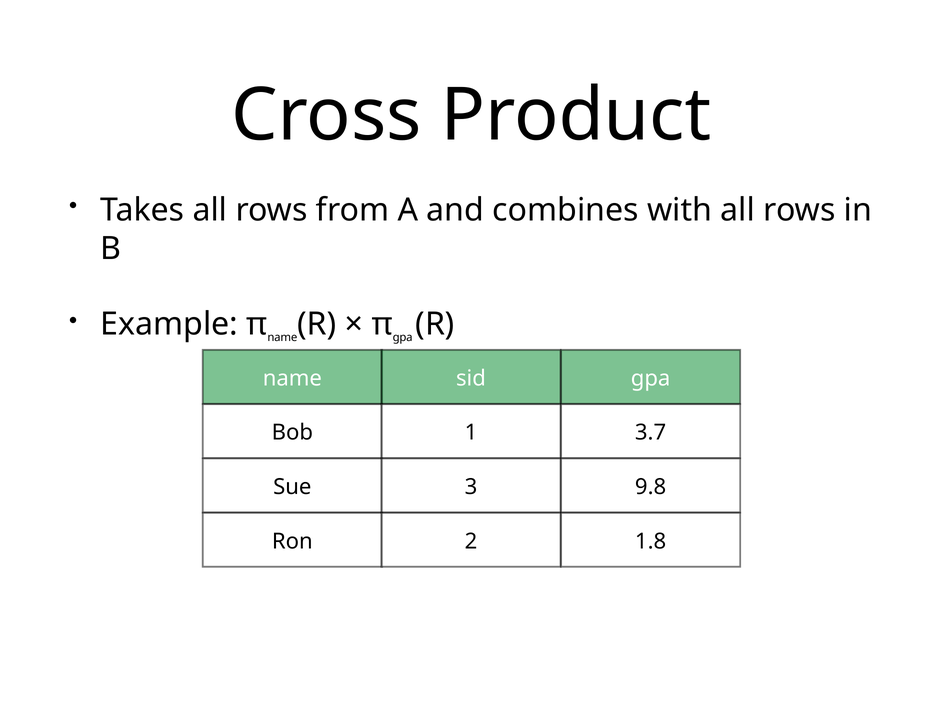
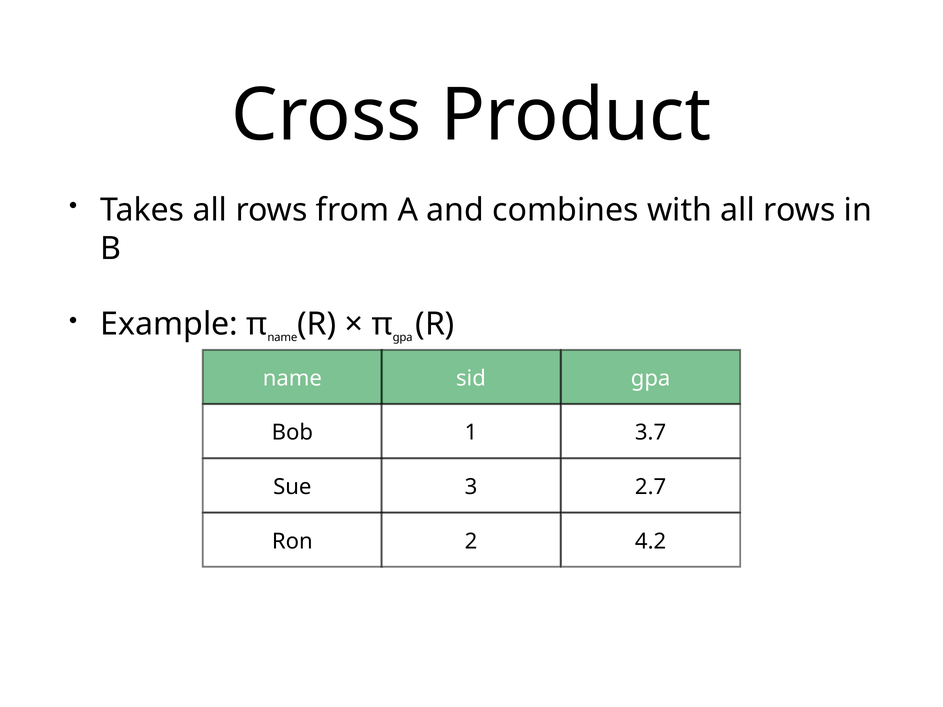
9.8: 9.8 -> 2.7 (651, 487)
1.8: 1.8 -> 4.2 (651, 542)
